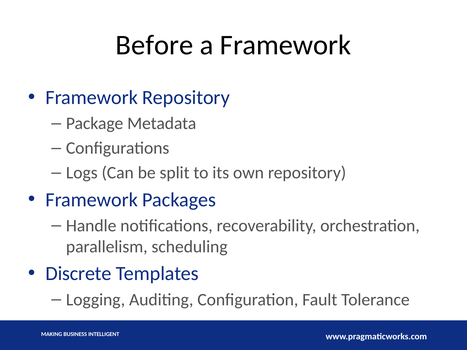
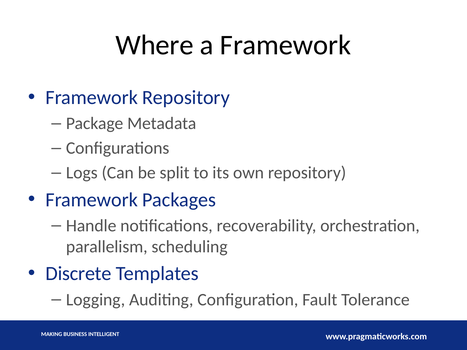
Before: Before -> Where (155, 45)
